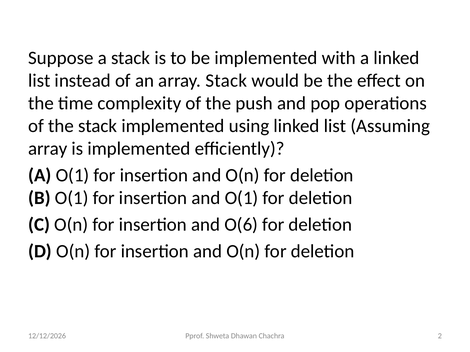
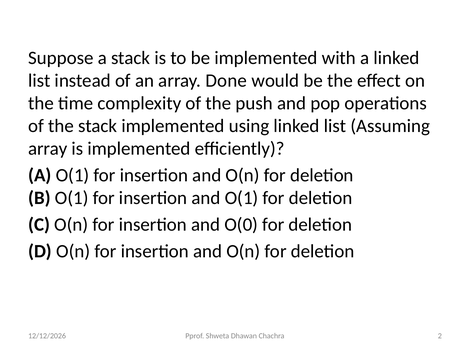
array Stack: Stack -> Done (226, 81)
O(6: O(6 -> O(0 (241, 225)
